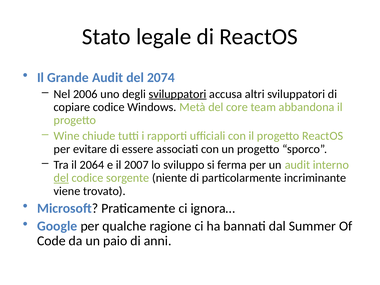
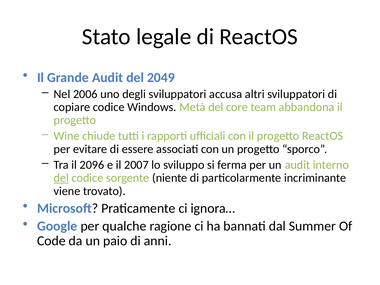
2074: 2074 -> 2049 (161, 78)
sviluppatori underline: present -> none (178, 94)
2064: 2064 -> 2096 (92, 165)
